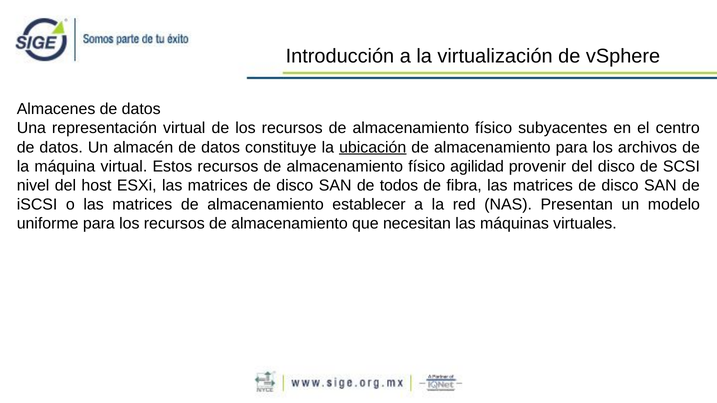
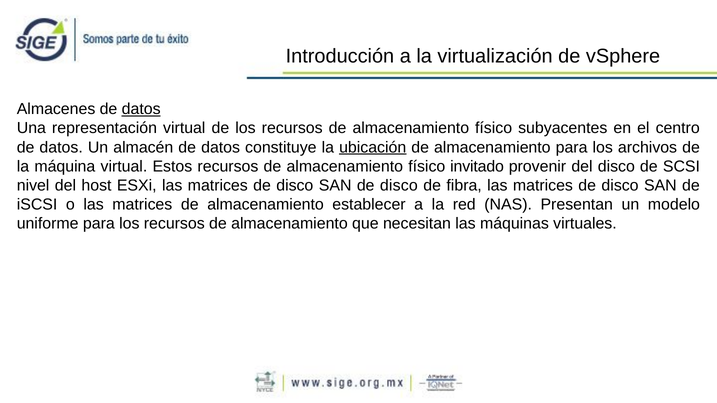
datos underline: none -> present (141, 109)
agilidad: agilidad -> invitado (477, 167)
SAN de todos: todos -> disco (399, 186)
